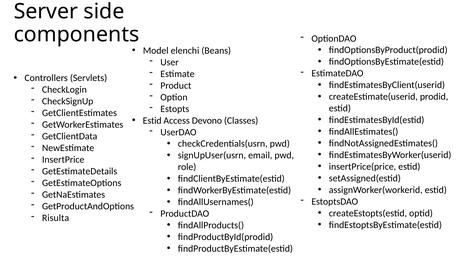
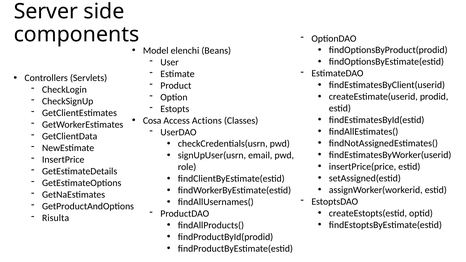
Estid: Estid -> Cosa (152, 121)
Devono: Devono -> Actions (207, 121)
